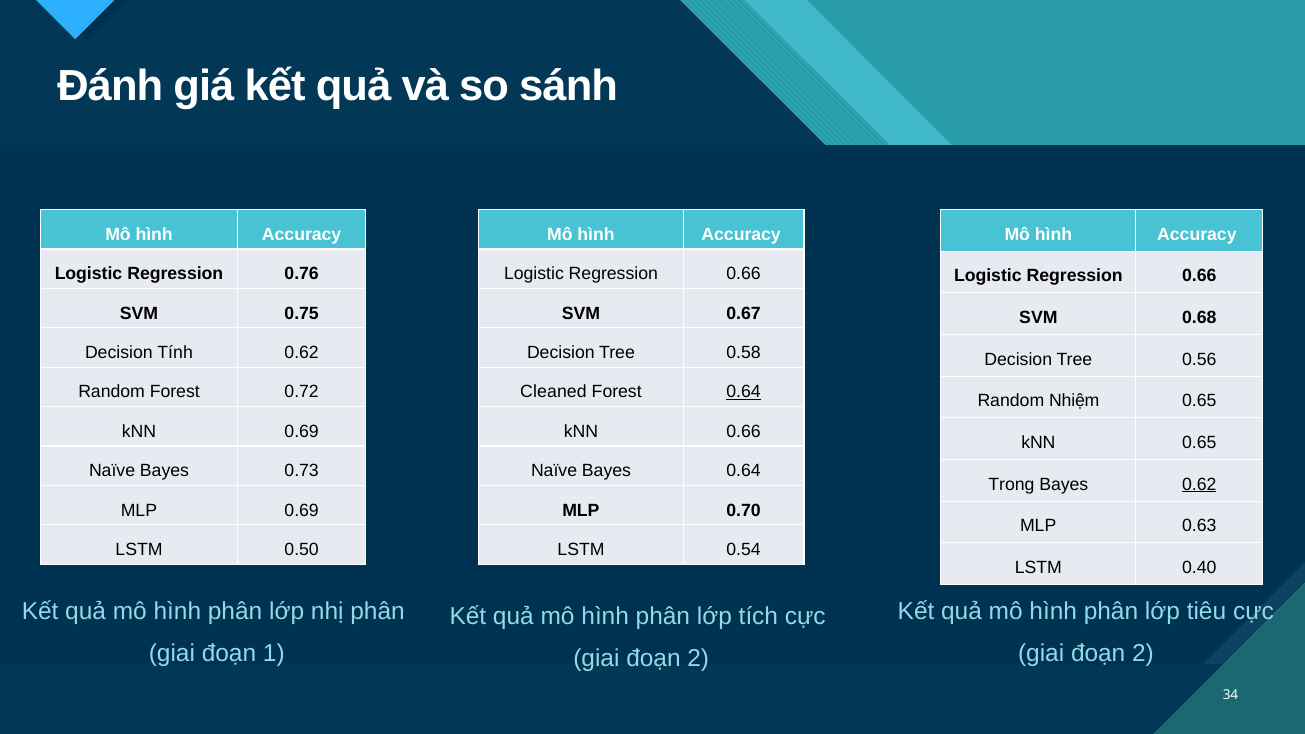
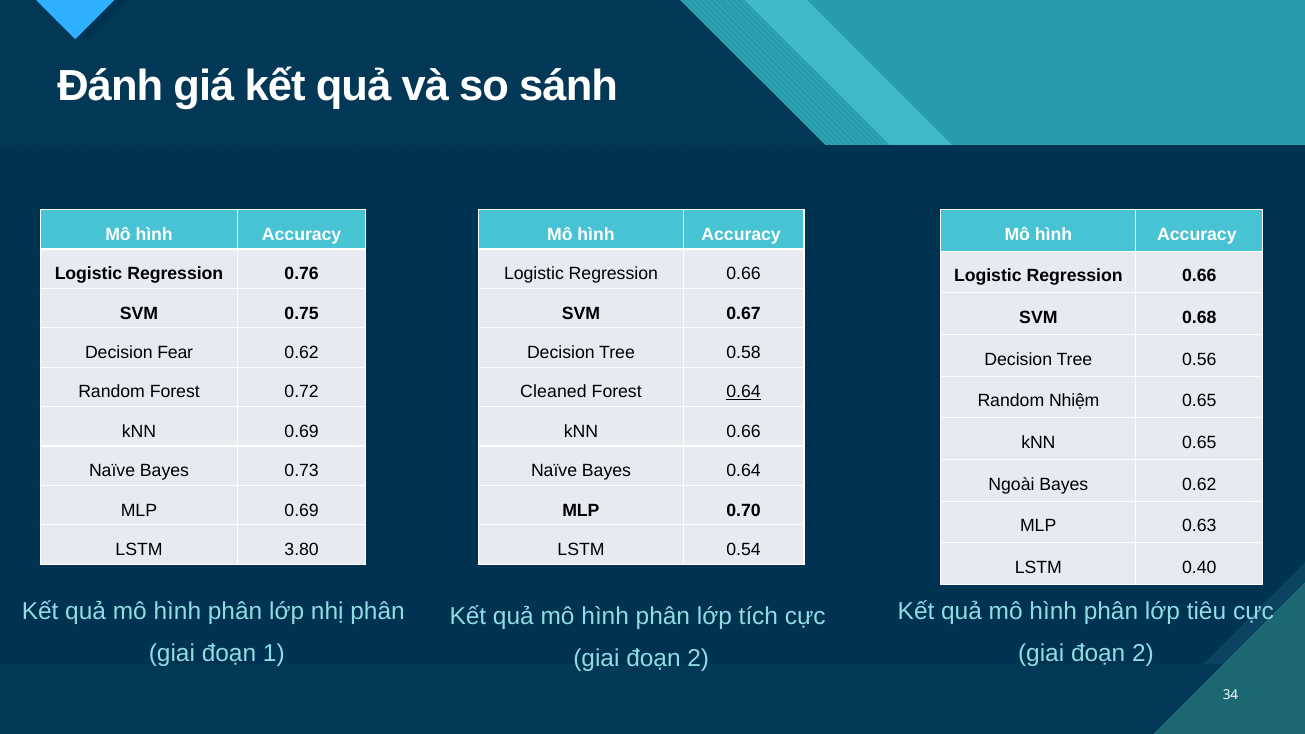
Tính: Tính -> Fear (175, 353)
Trong: Trong -> Ngoài (1011, 484)
0.62 underline: present -> none (1199, 484)
0.50: 0.50 -> 3.80 (302, 550)
